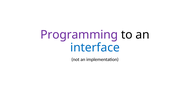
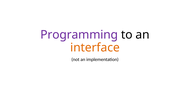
interface colour: blue -> orange (95, 47)
